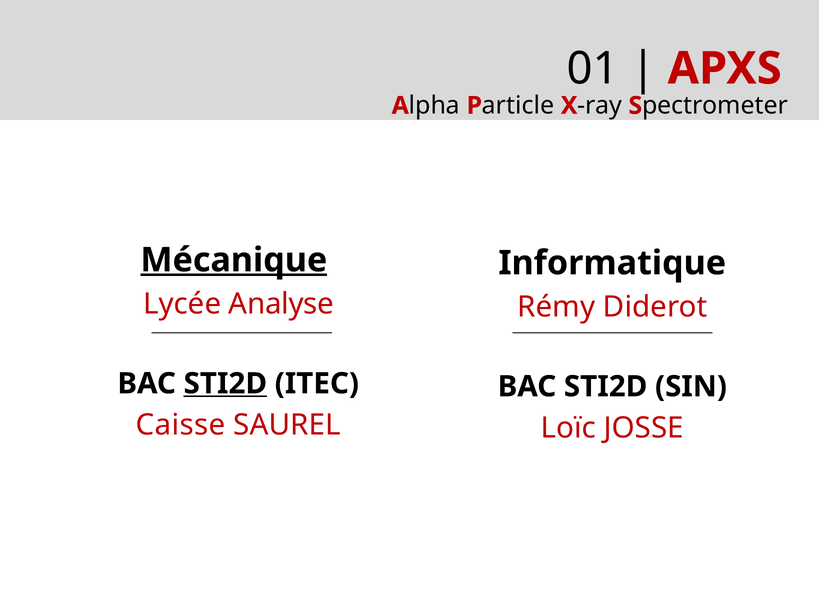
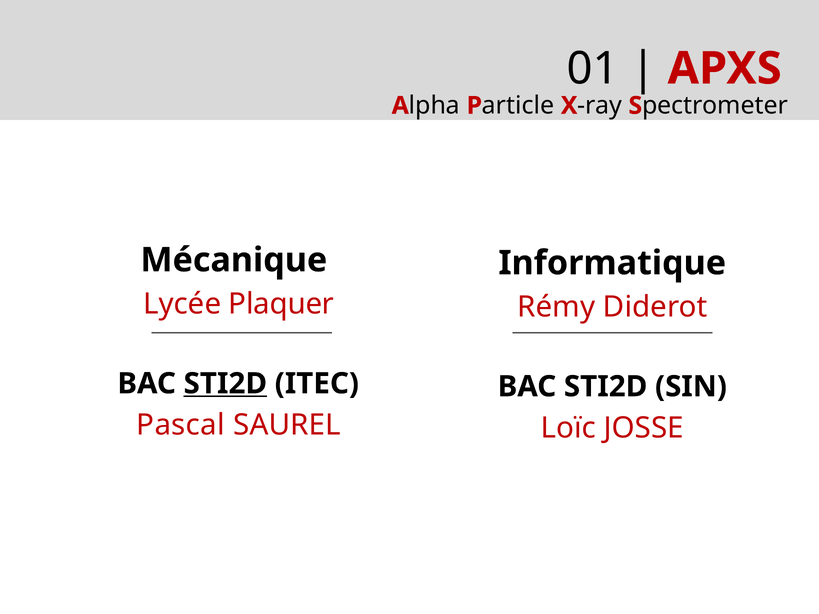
Mécanique underline: present -> none (234, 260)
Analyse: Analyse -> Plaquer (281, 304)
Caisse: Caisse -> Pascal (181, 425)
